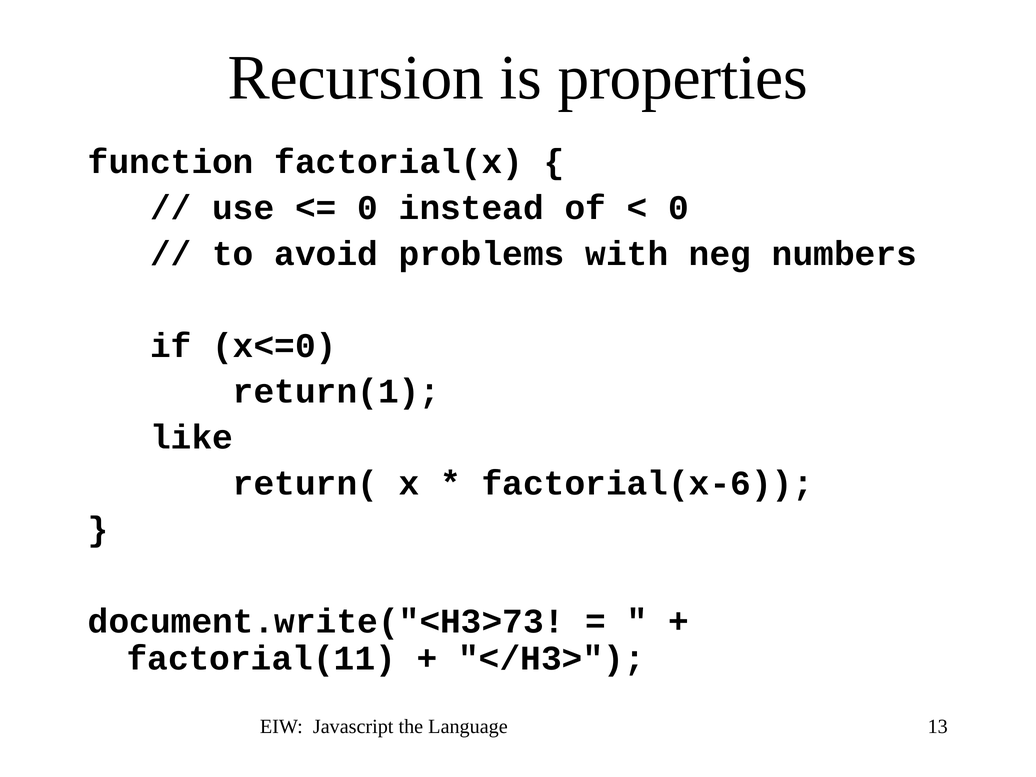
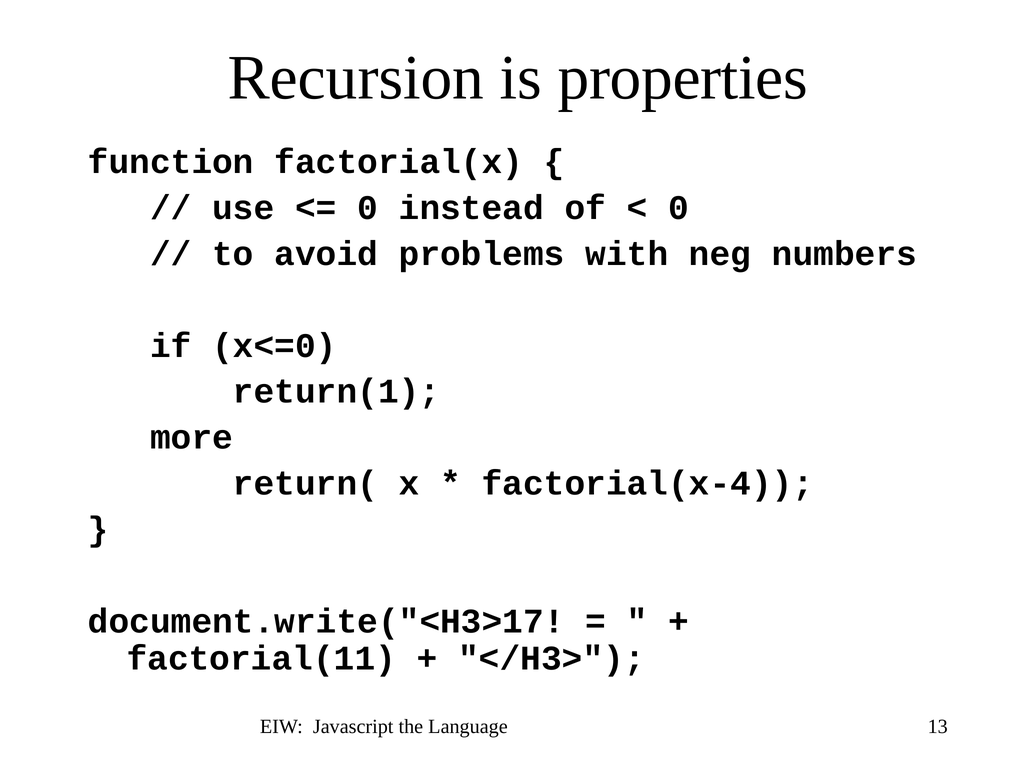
like: like -> more (192, 437)
factorial(x-6: factorial(x-6 -> factorial(x-4 (647, 483)
document.write("<H3>73: document.write("<H3>73 -> document.write("<H3>17 (326, 621)
